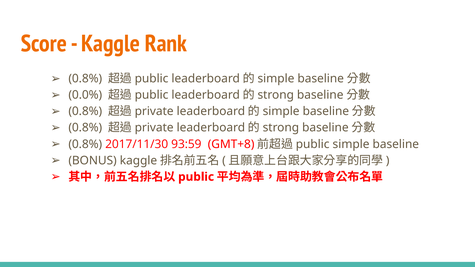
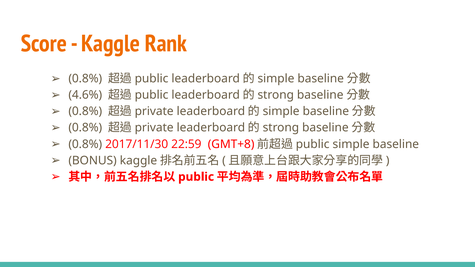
0.0%: 0.0% -> 4.6% (85, 95)
93:59: 93:59 -> 22:59 (186, 144)
